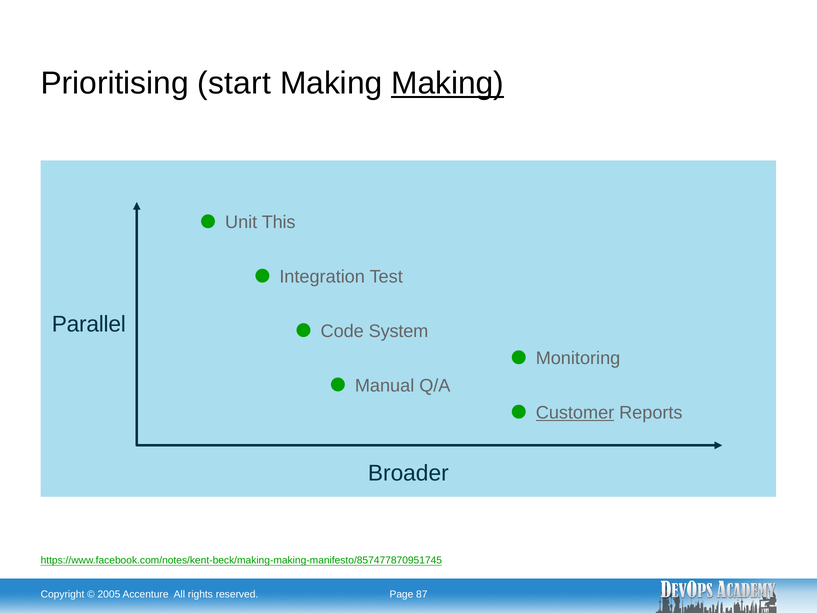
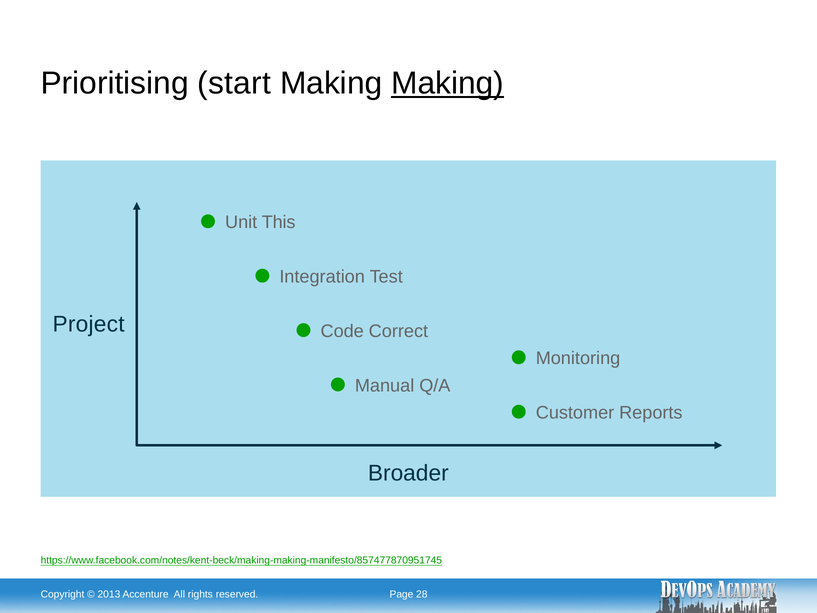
Parallel: Parallel -> Project (89, 324)
System: System -> Correct (398, 331)
Customer underline: present -> none (575, 413)
2005: 2005 -> 2013 (109, 594)
87: 87 -> 28 (422, 594)
